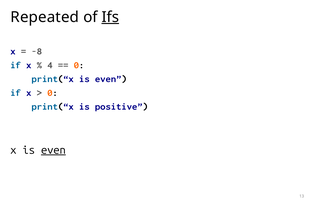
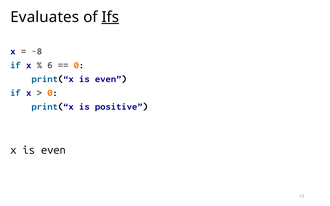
Repeated: Repeated -> Evaluates (45, 17)
4: 4 -> 6 (50, 65)
even underline: present -> none (53, 150)
